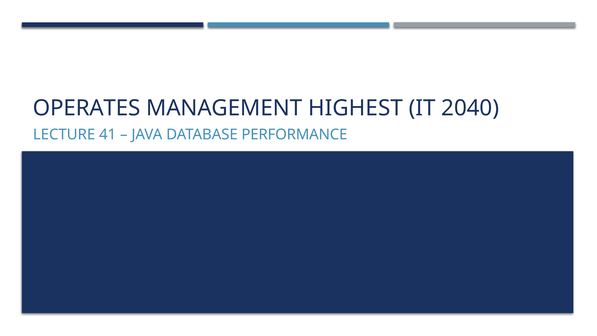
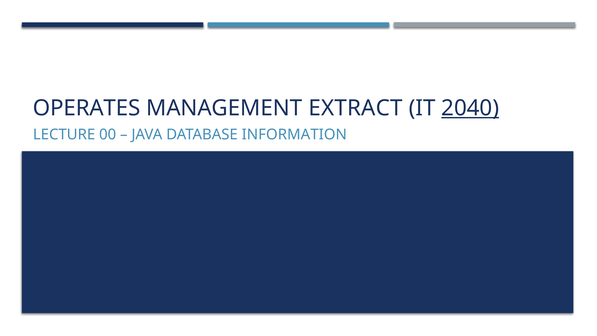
HIGHEST: HIGHEST -> EXTRACT (355, 108)
2040 underline: none -> present (470, 108)
41: 41 -> 00 (108, 134)
PERFORMANCE: PERFORMANCE -> INFORMATION (294, 134)
